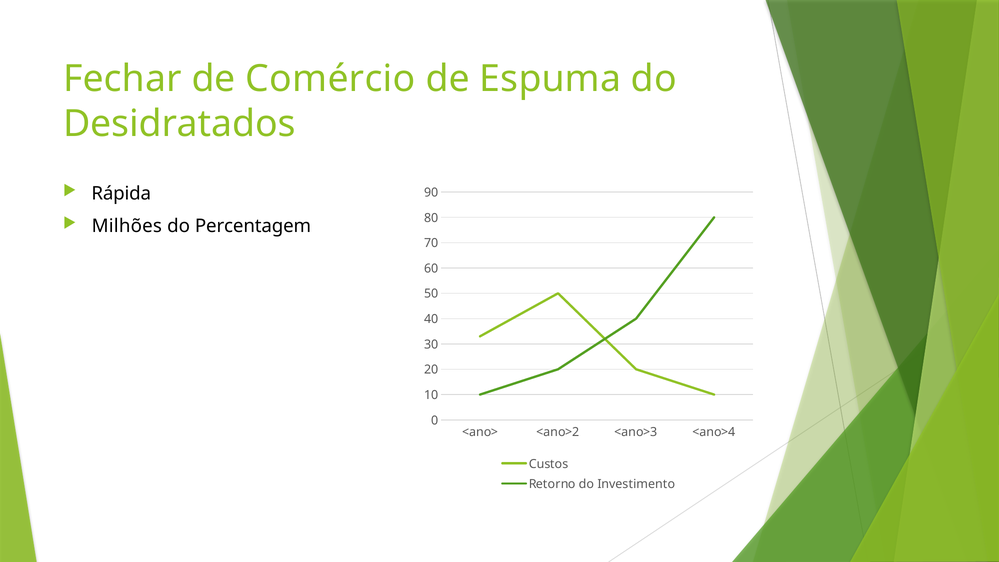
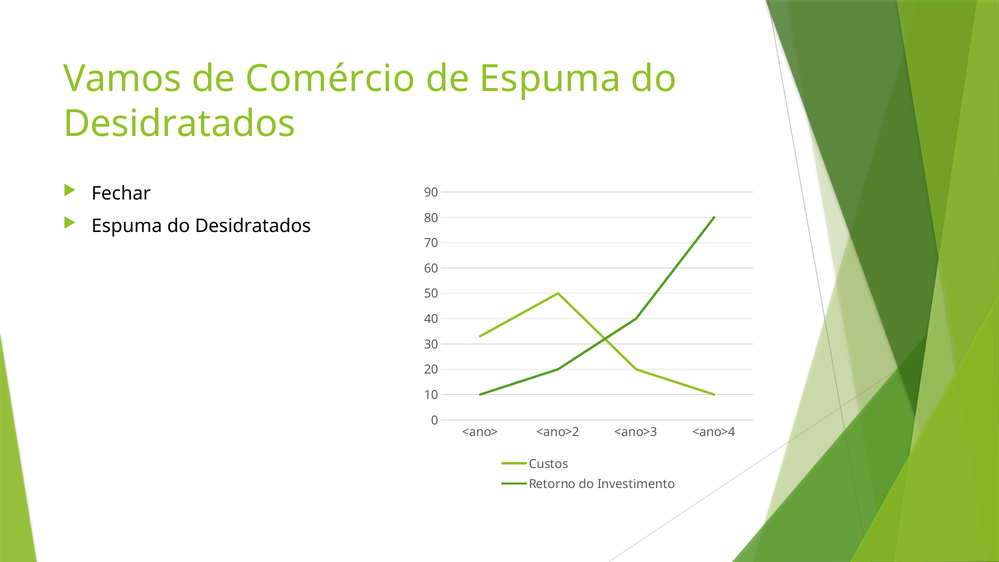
Fechar: Fechar -> Vamos (122, 79)
Rápida: Rápida -> Fechar (121, 193)
Milhões: Milhões -> Espuma (127, 226)
Percentagem: Percentagem -> Desidratados (253, 226)
